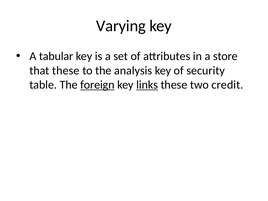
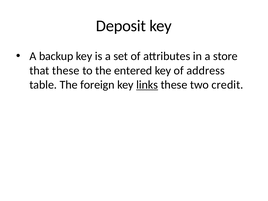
Varying: Varying -> Deposit (121, 26)
tabular: tabular -> backup (56, 56)
analysis: analysis -> entered (133, 71)
security: security -> address (206, 71)
foreign underline: present -> none (97, 85)
